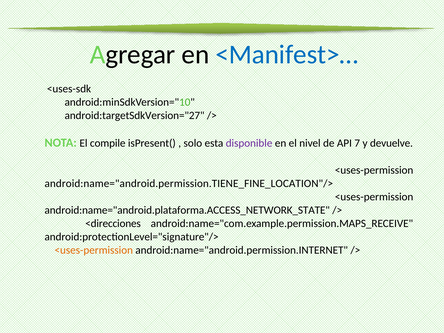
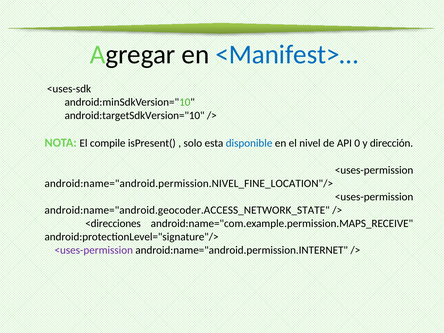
android:targetSdkVersion="27: android:targetSdkVersion="27 -> android:targetSdkVersion="10 (135, 115)
disponible colour: purple -> blue (249, 143)
7: 7 -> 0 (357, 143)
devuelve: devuelve -> dirección (392, 143)
android:name="android.permission.TIENE_FINE_LOCATION"/>: android:name="android.permission.TIENE_FINE_LOCATION"/> -> android:name="android.permission.NIVEL_FINE_LOCATION"/> (189, 183)
android:name="android.plataforma.ACCESS_NETWORK_STATE: android:name="android.plataforma.ACCESS_NETWORK_STATE -> android:name="android.geocoder.ACCESS_NETWORK_STATE (187, 210)
<uses-permission colour: orange -> purple (94, 250)
